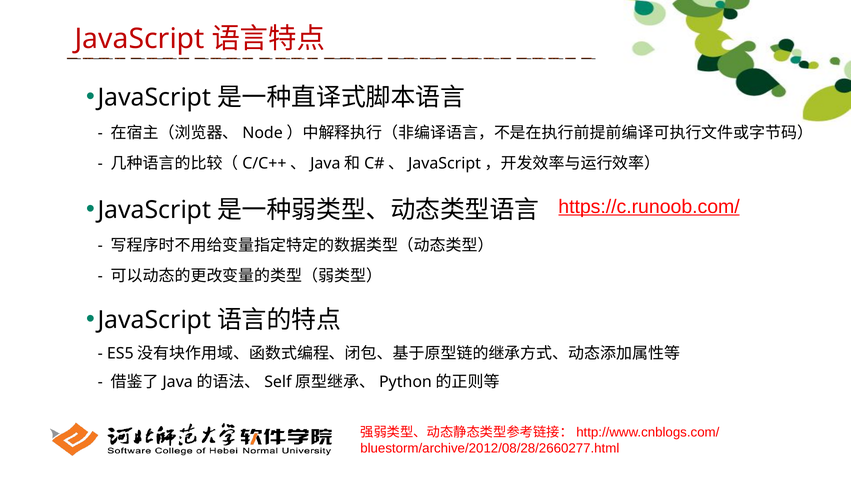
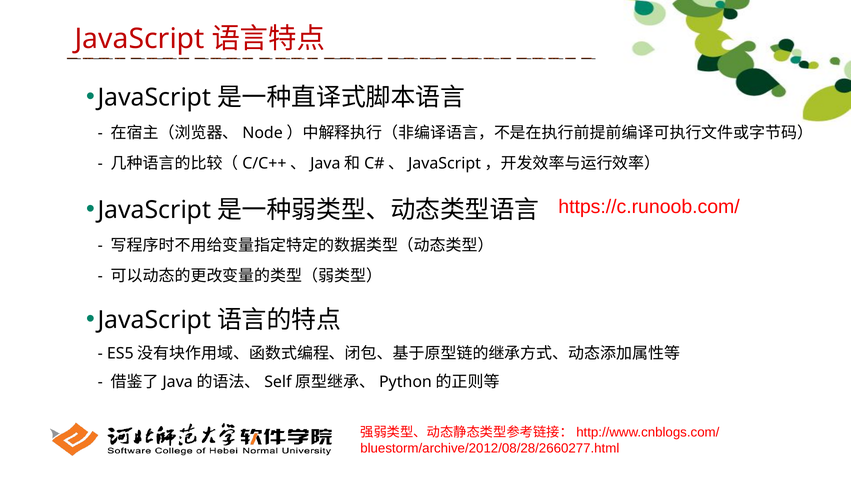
https://c.runoob.com/ underline: present -> none (649, 207)
